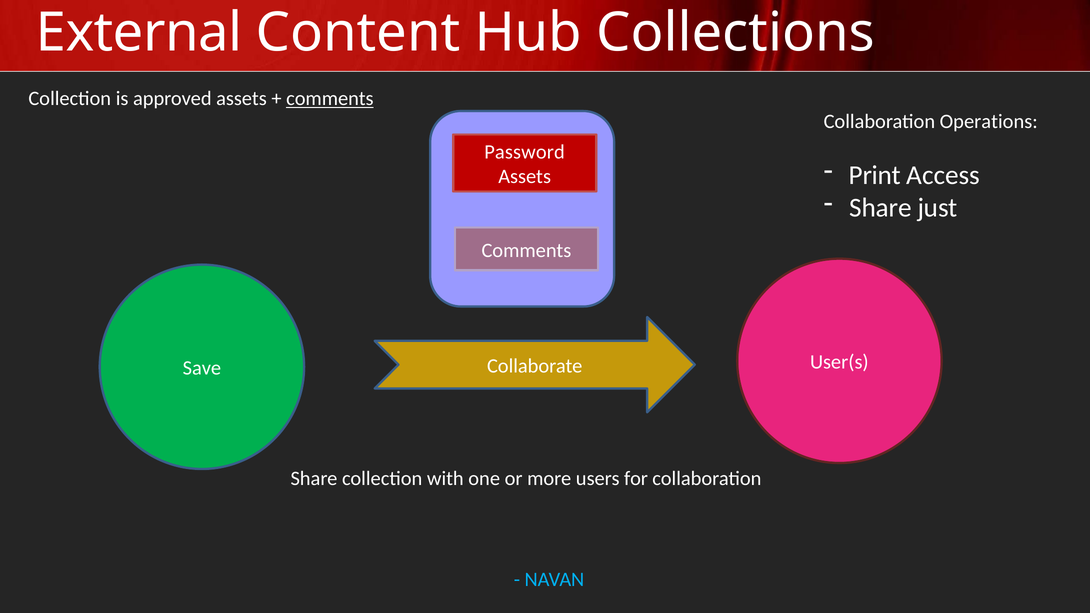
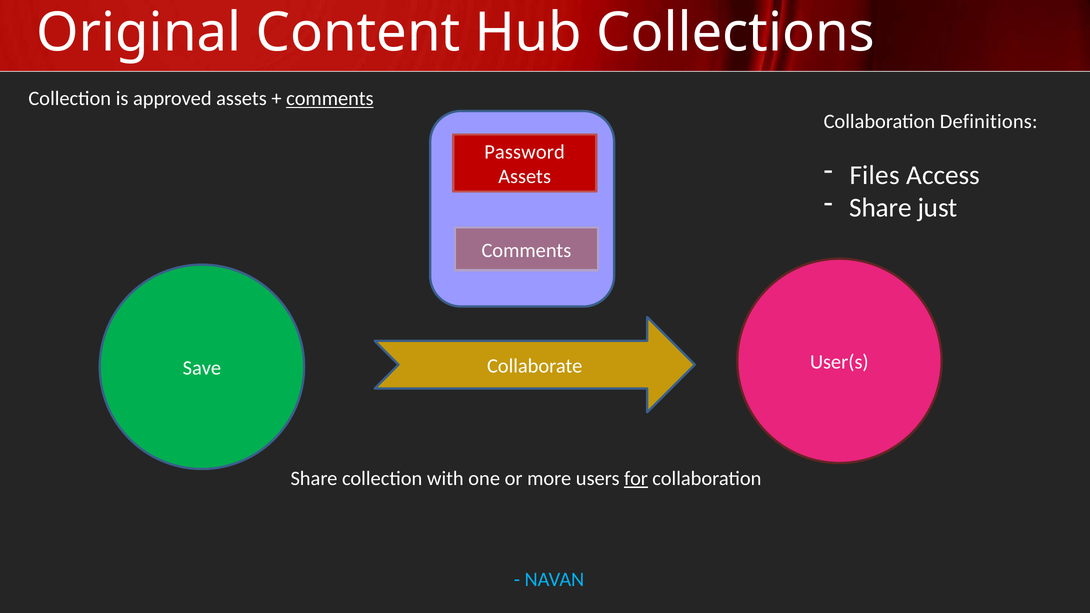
External: External -> Original (139, 33)
Operations: Operations -> Definitions (989, 121)
Print: Print -> Files (875, 175)
for underline: none -> present (636, 479)
